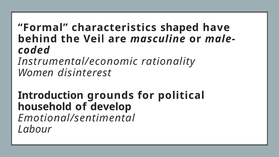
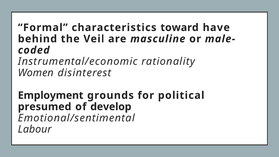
shaped: shaped -> toward (180, 28)
Introduction: Introduction -> Employment (51, 95)
household: household -> presumed (45, 107)
